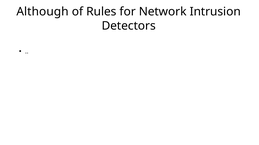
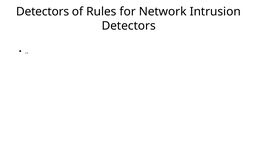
Although: Although -> Detectors (43, 12)
